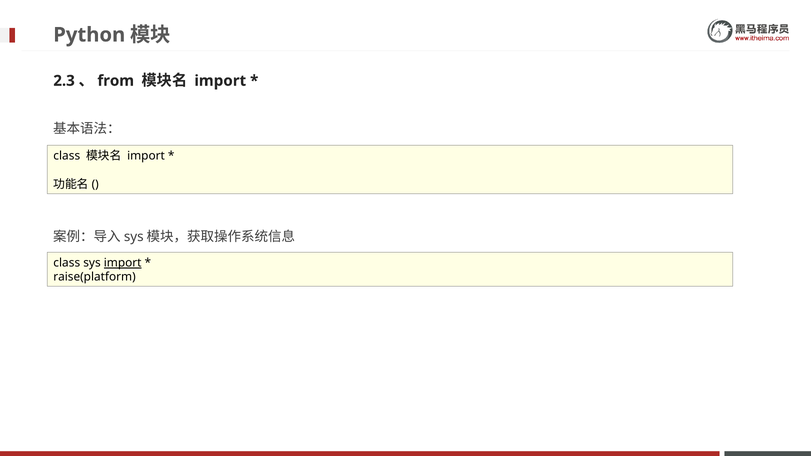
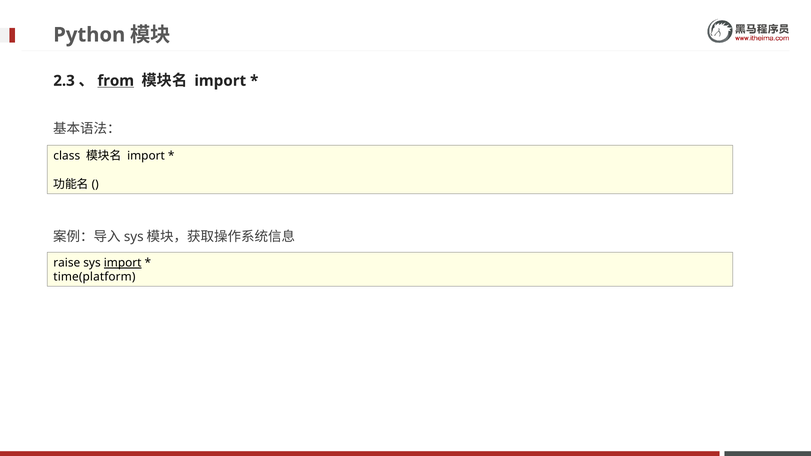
from underline: none -> present (116, 81)
class: class -> raise (67, 263)
raise(platform: raise(platform -> time(platform (94, 277)
